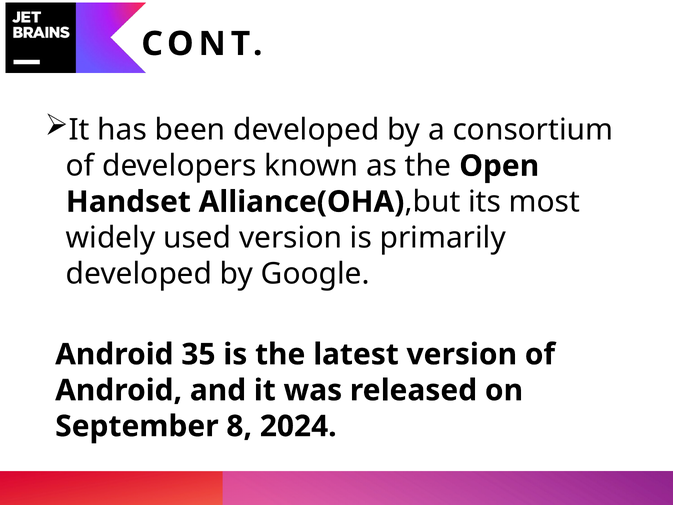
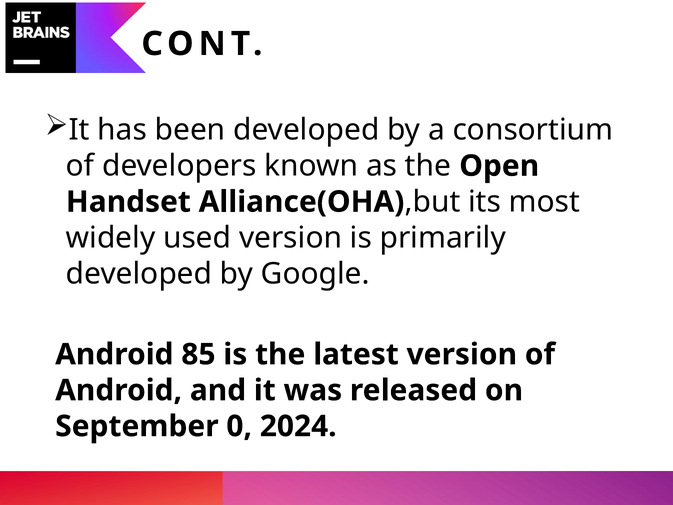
35: 35 -> 85 (198, 354)
8: 8 -> 0 (239, 426)
